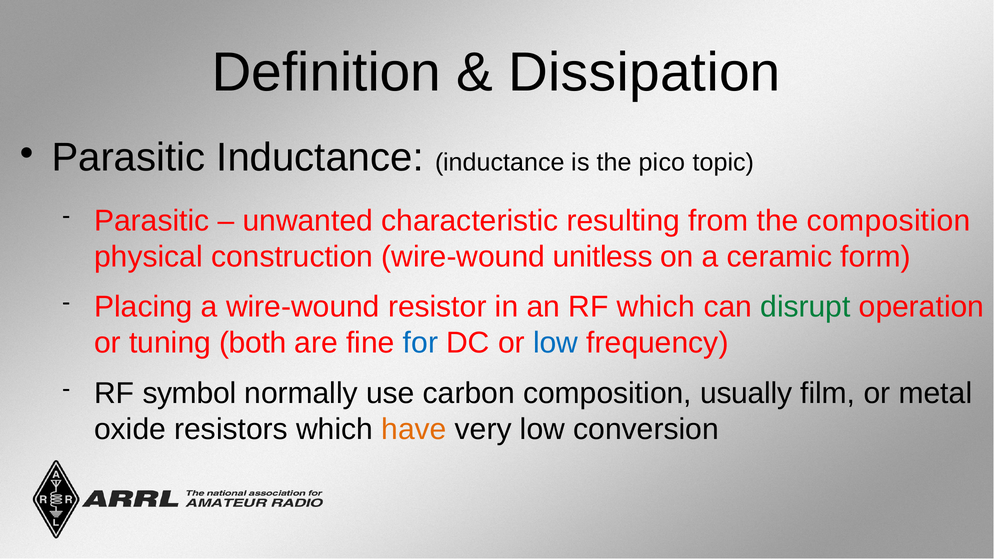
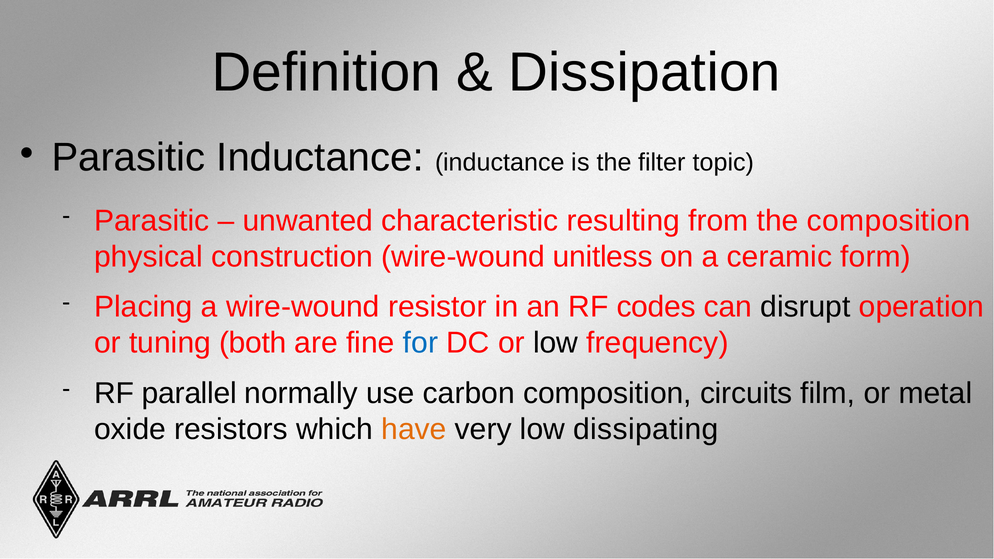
pico: pico -> filter (662, 163)
RF which: which -> codes (656, 307)
disrupt colour: green -> black (805, 307)
low colour: blue -> black (556, 343)
symbol: symbol -> parallel (189, 393)
usually: usually -> circuits (746, 393)
conversion: conversion -> dissipating (646, 430)
